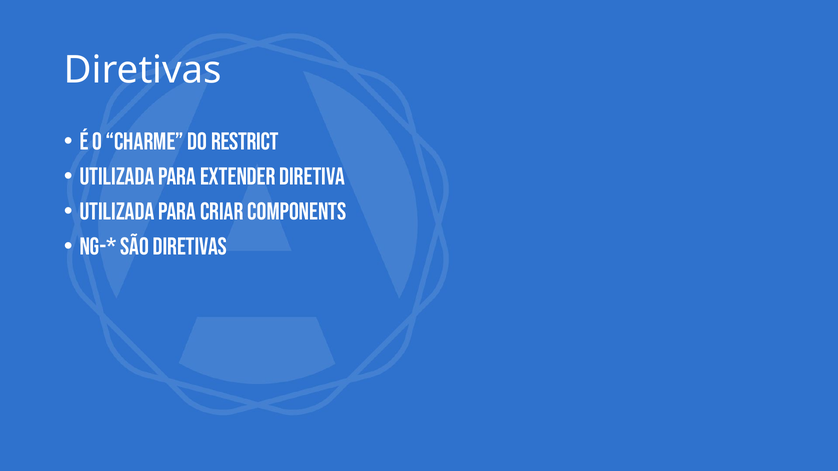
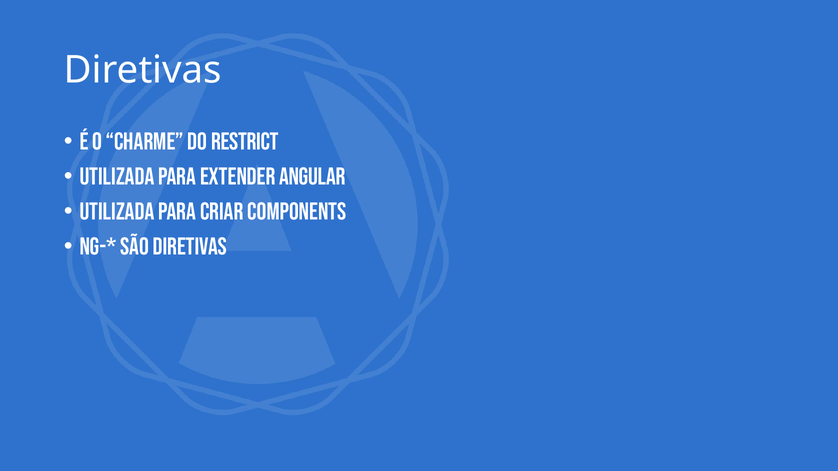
diretiva: diretiva -> angular (312, 177)
